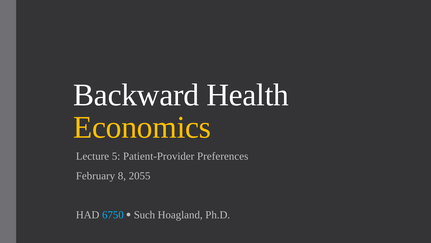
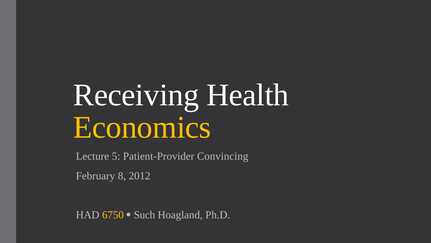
Backward: Backward -> Receiving (136, 95)
Preferences: Preferences -> Convincing (223, 156)
2055: 2055 -> 2012 (140, 176)
6750 colour: light blue -> yellow (113, 214)
